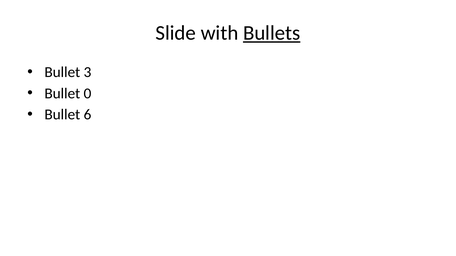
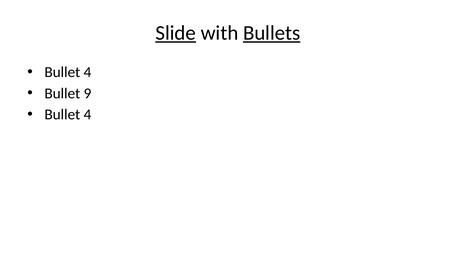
Slide underline: none -> present (176, 33)
3: 3 -> 4 (87, 72)
0: 0 -> 9 (87, 94)
6: 6 -> 4 (87, 115)
